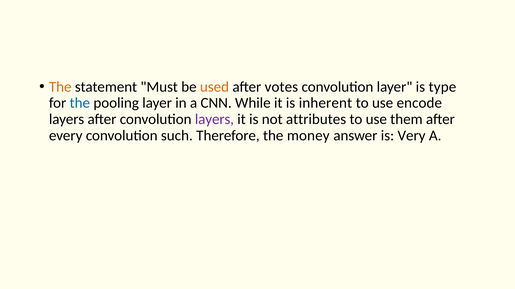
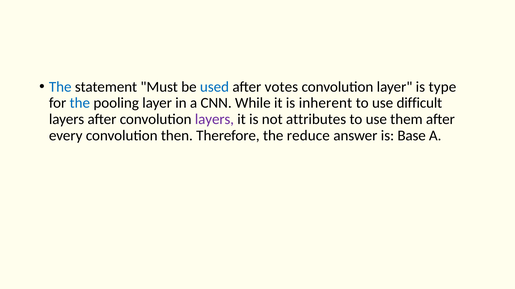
The colour: orange -> blue (60, 87)
used colour: orange -> blue (215, 87)
encode: encode -> difficult (419, 103)
such: such -> then (177, 136)
money: money -> reduce (308, 136)
Very: Very -> Base (412, 136)
